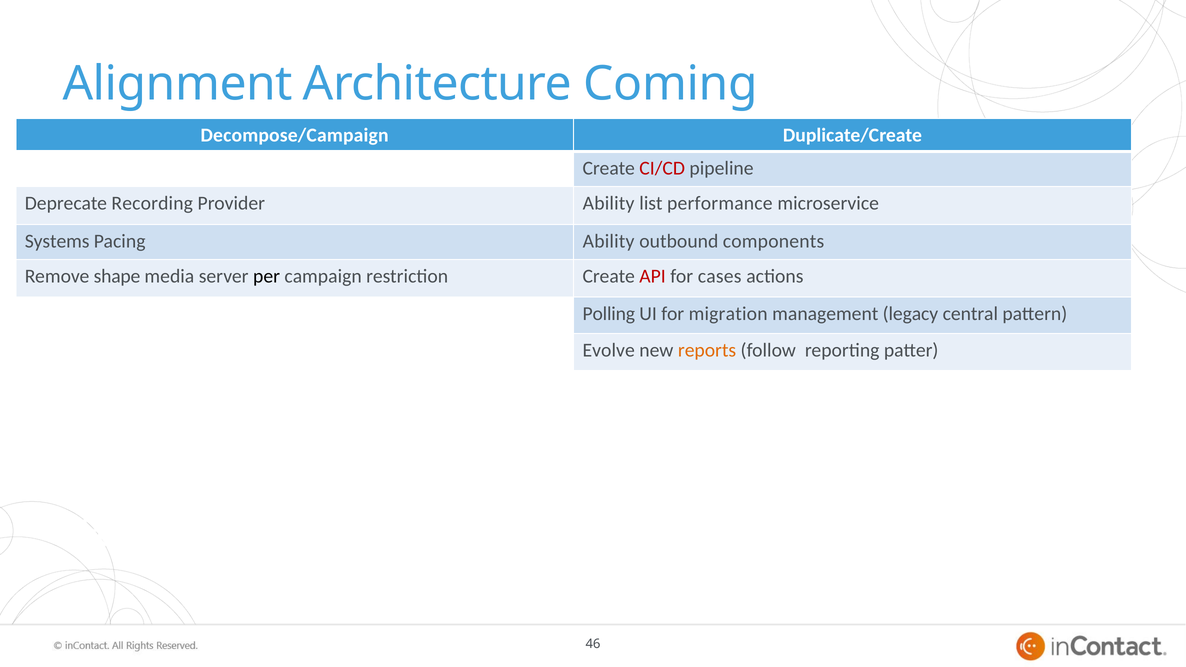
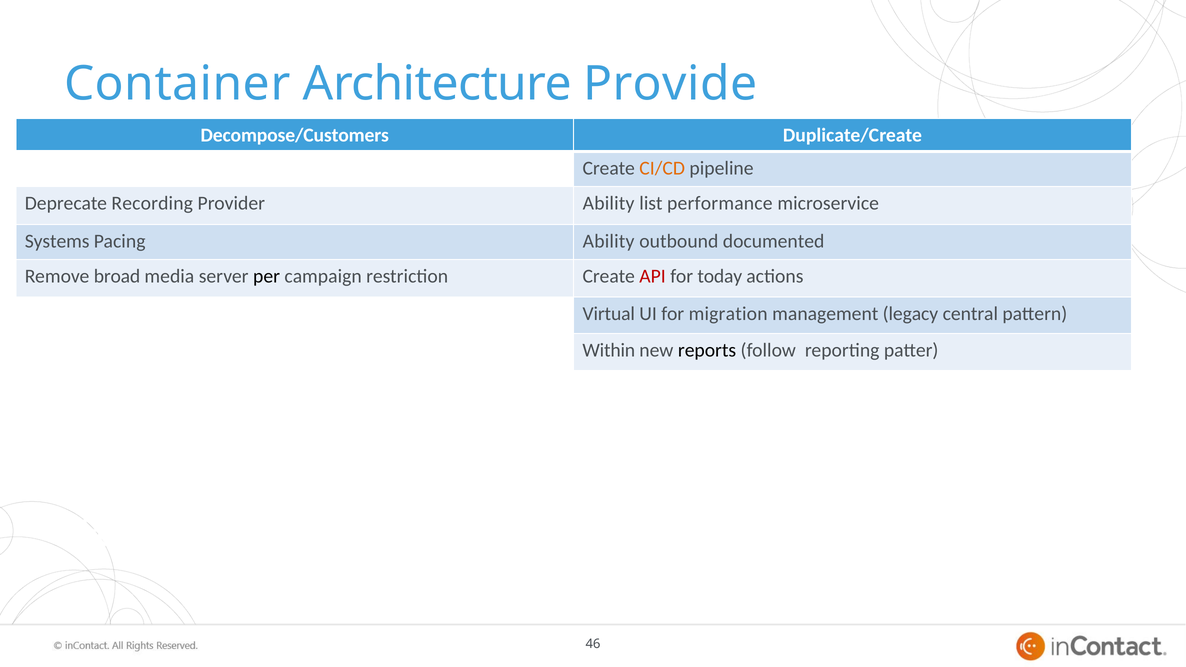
Alignment: Alignment -> Container (177, 84)
Coming: Coming -> Provide (670, 84)
Decompose/Campaign: Decompose/Campaign -> Decompose/Customers (295, 135)
CI/CD colour: red -> orange (662, 168)
components: components -> documented (774, 241)
shape: shape -> broad (117, 276)
cases: cases -> today (720, 276)
Polling: Polling -> Virtual (609, 314)
Evolve: Evolve -> Within (609, 350)
reports colour: orange -> black (707, 350)
